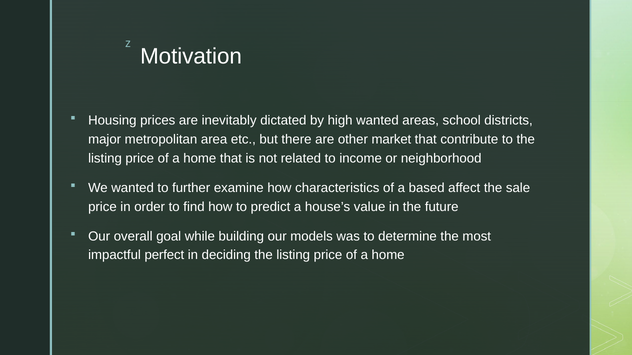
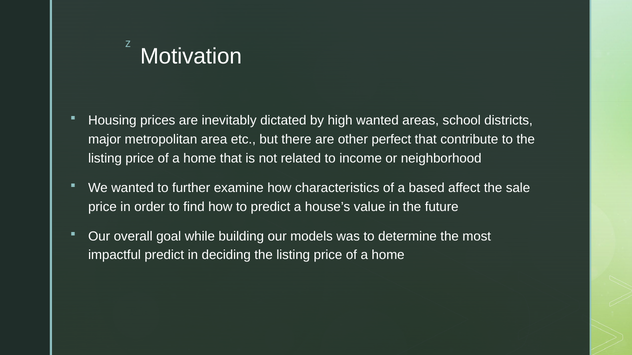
market: market -> perfect (391, 139)
impactful perfect: perfect -> predict (164, 255)
